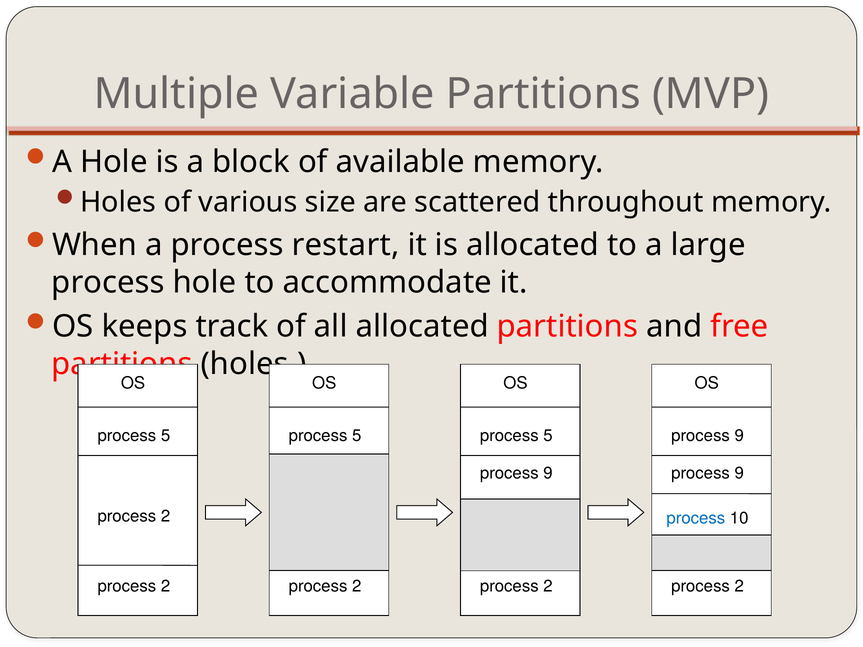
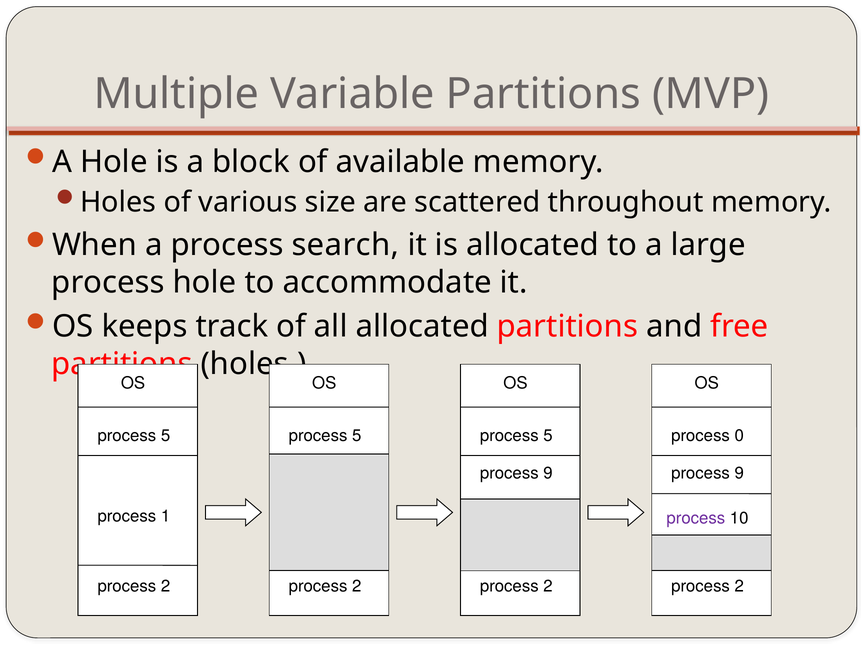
restart: restart -> search (345, 245)
9: 9 -> 0 (739, 436)
2: 2 -> 1 (166, 516)
process colour: blue -> purple (696, 518)
